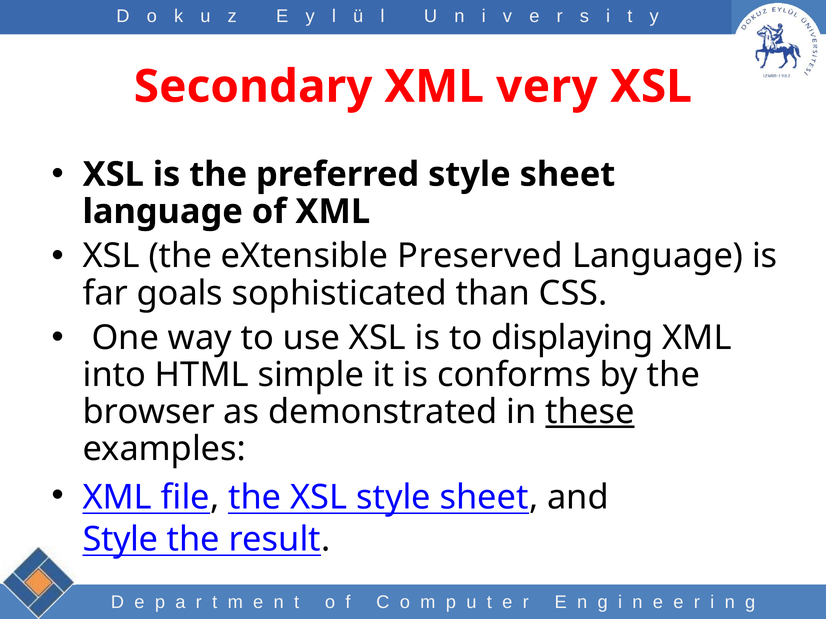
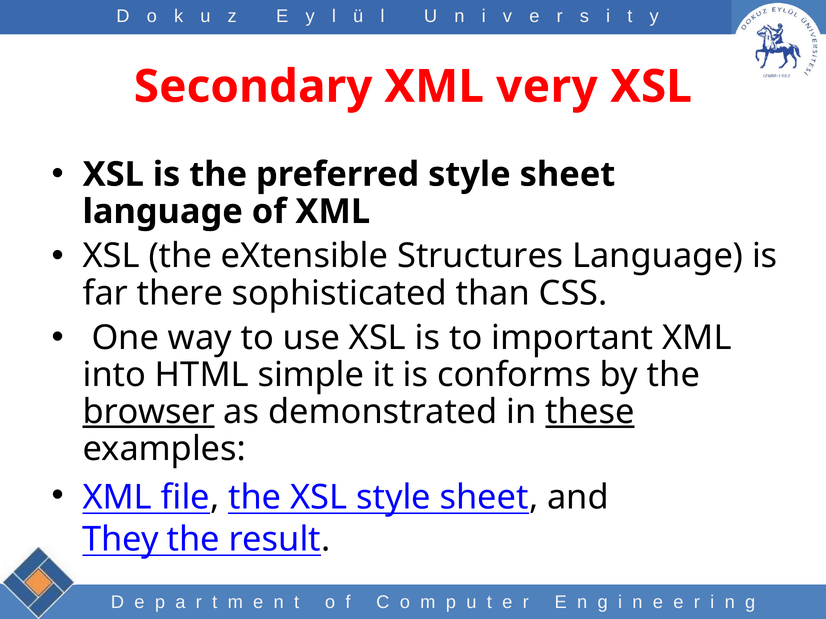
Preserved: Preserved -> Structures (480, 256)
goals: goals -> there (180, 293)
displaying: displaying -> important (572, 338)
browser underline: none -> present (149, 412)
Style: Style -> They (120, 540)
